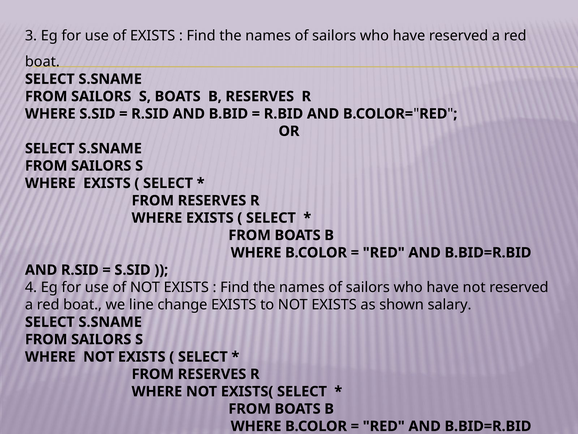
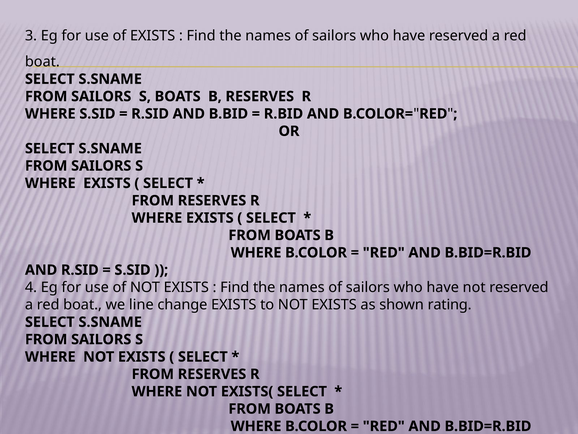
salary: salary -> rating (450, 304)
